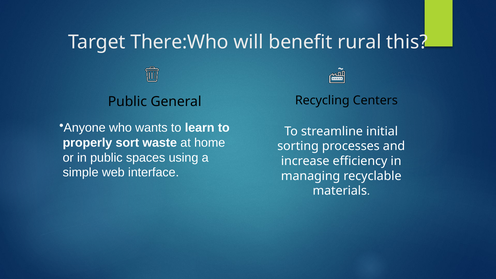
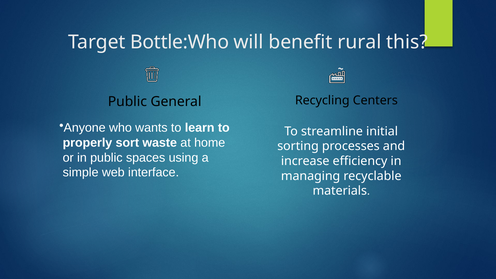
There:Who: There:Who -> Bottle:Who (180, 42)
